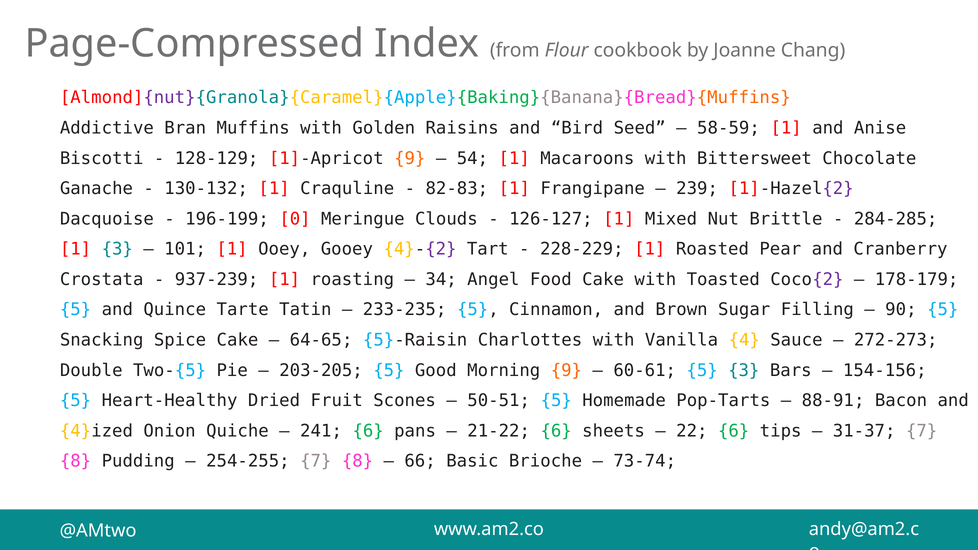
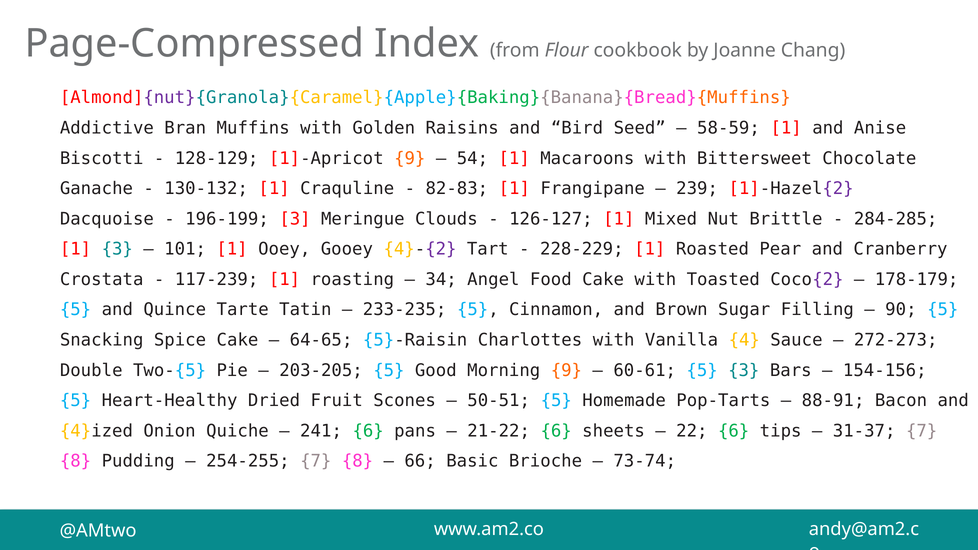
196-199 0: 0 -> 3 (295, 219)
937-239: 937-239 -> 117-239 (217, 280)
